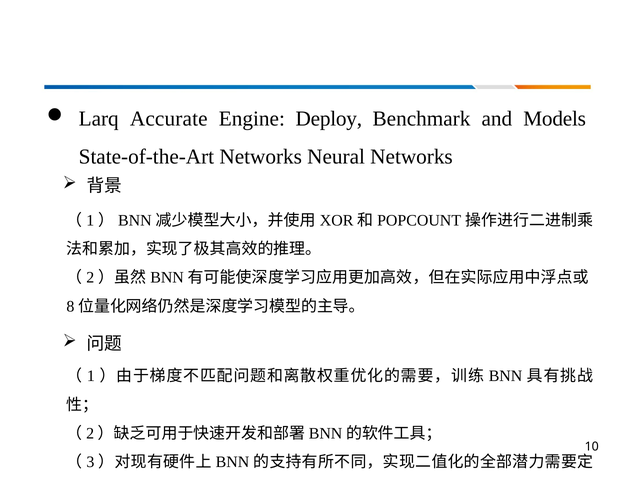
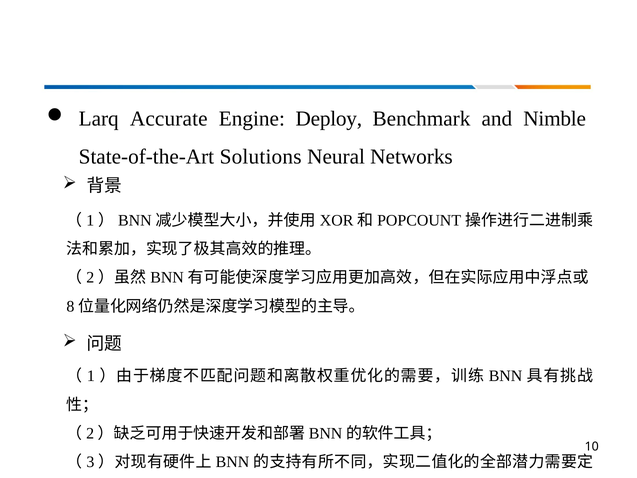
Models: Models -> Nimble (555, 118)
State-of-the-Art Networks: Networks -> Solutions (261, 157)
